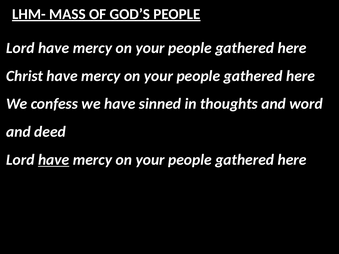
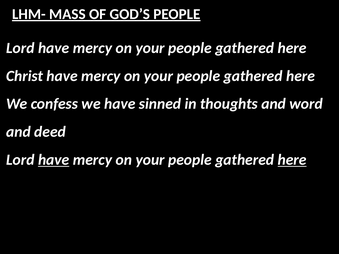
here underline: none -> present (292, 160)
